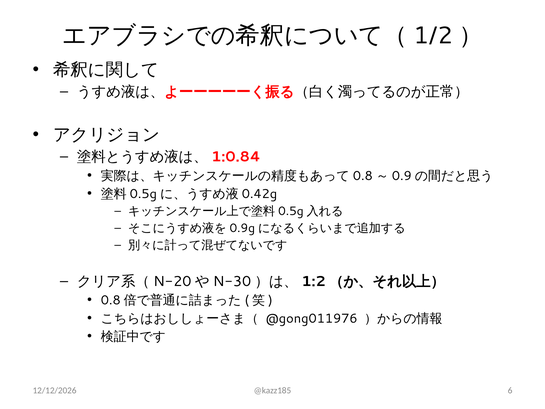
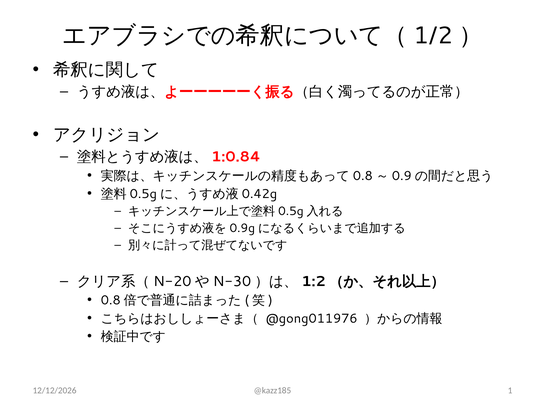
6: 6 -> 1 (510, 390)
